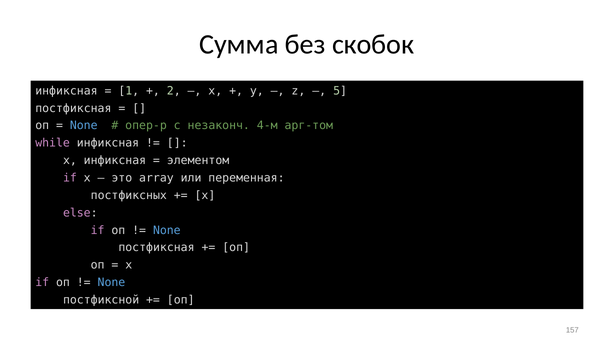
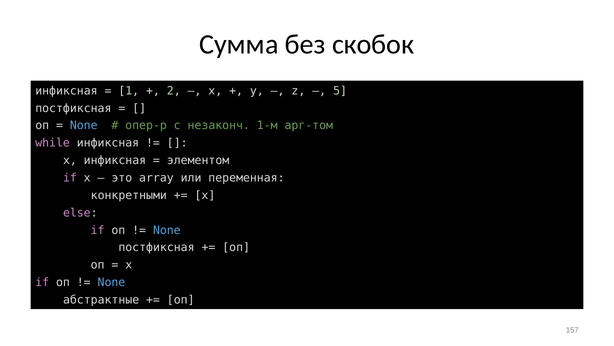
4-м: 4-м -> 1-м (267, 125)
постфиксных: постфиксных -> конкретными (129, 195)
постфиксной: постфиксной -> абстрактные (101, 299)
